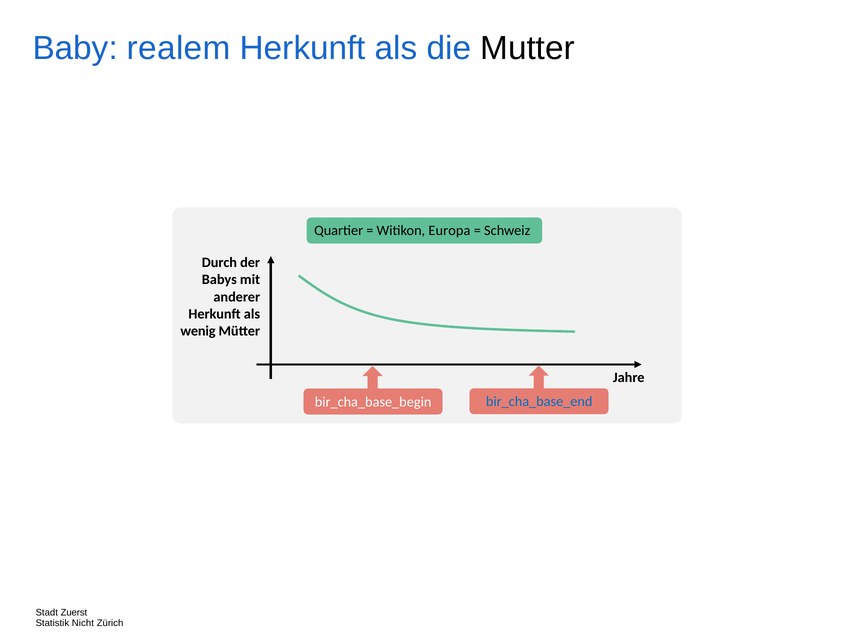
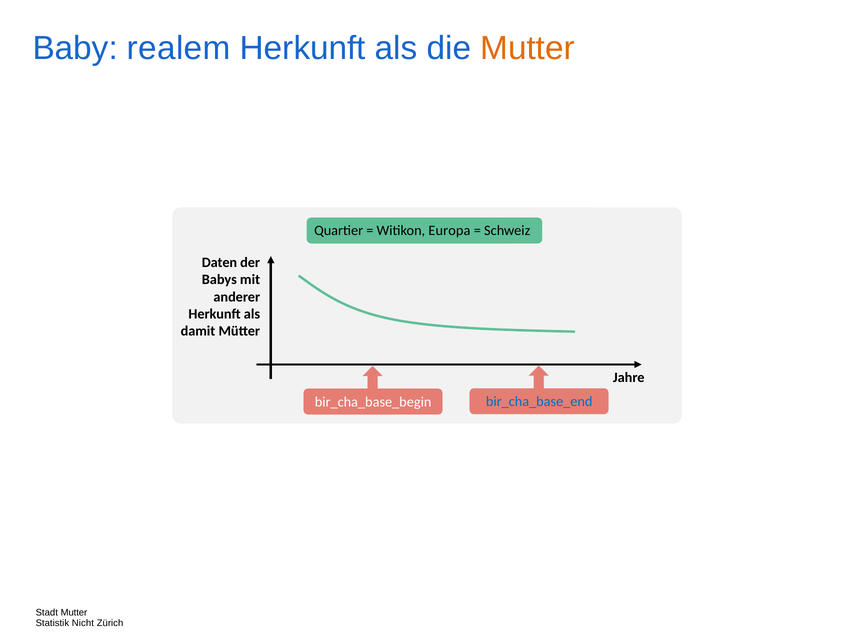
Mutter colour: black -> orange (527, 49)
Durch: Durch -> Daten (219, 263)
wenig: wenig -> damit (198, 331)
Stadt Zuerst: Zuerst -> Mutter (74, 613)
